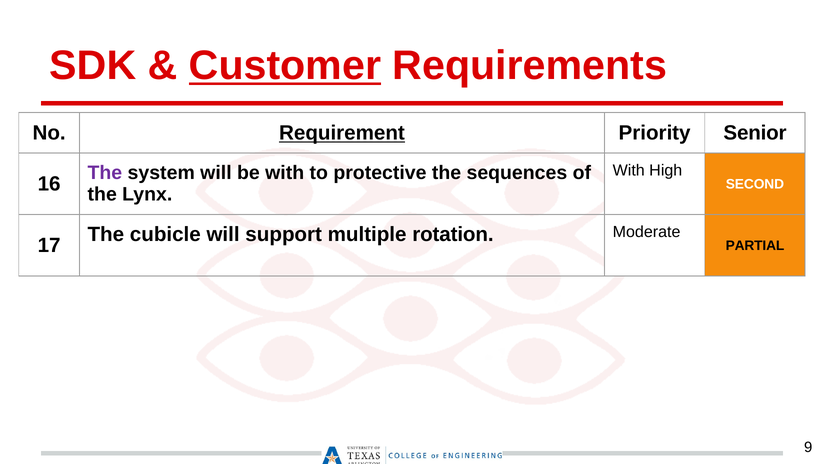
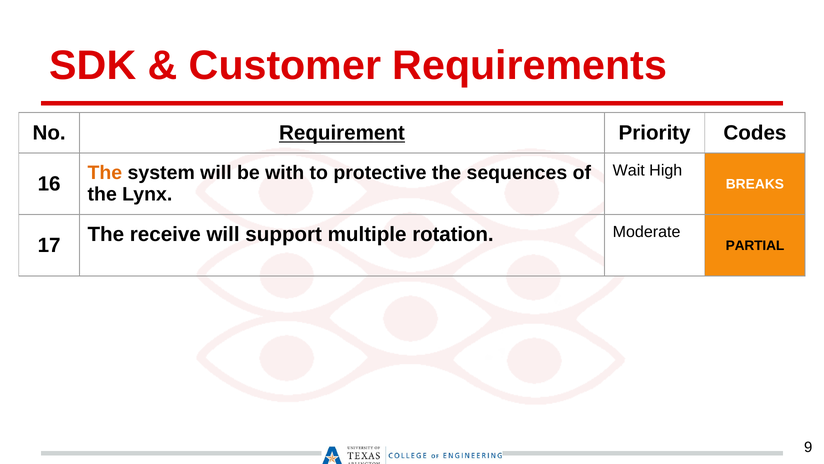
Customer underline: present -> none (285, 66)
Senior: Senior -> Codes (755, 133)
With: With -> Wait (629, 170)
The colour: purple -> orange (105, 172)
SECOND: SECOND -> BREAKS (755, 184)
cubicle: cubicle -> receive (165, 234)
